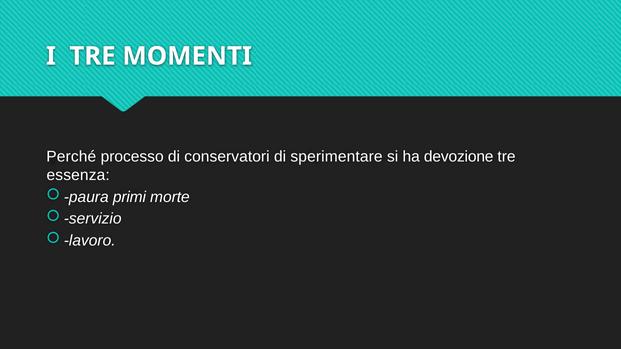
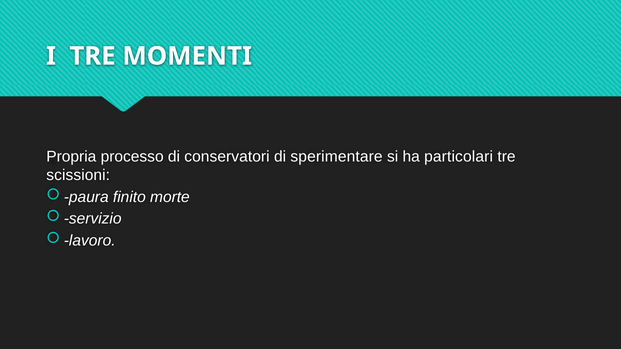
Perché: Perché -> Propria (71, 157)
devozione: devozione -> particolari (459, 157)
essenza: essenza -> scissioni (78, 175)
primi: primi -> finito (129, 197)
